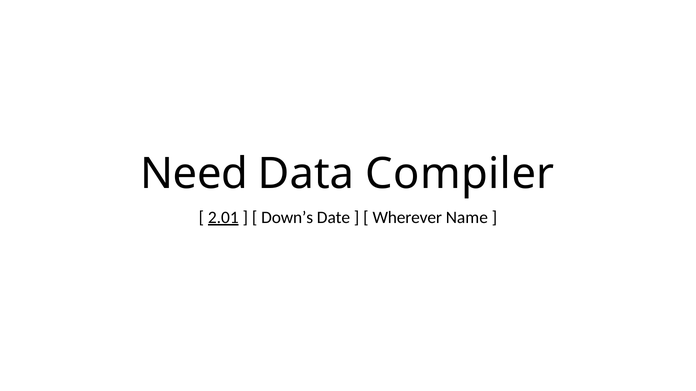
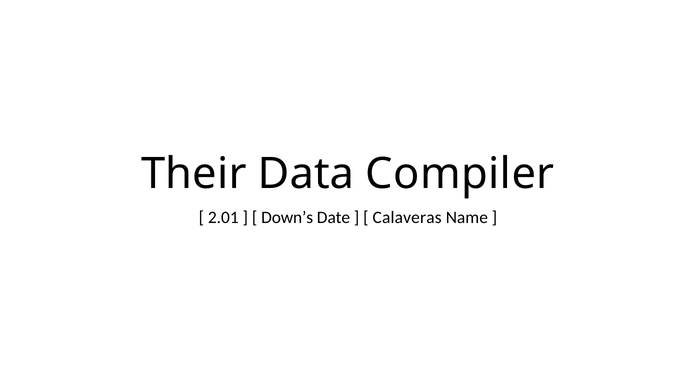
Need: Need -> Their (194, 174)
2.01 underline: present -> none (223, 218)
Wherever: Wherever -> Calaveras (407, 218)
